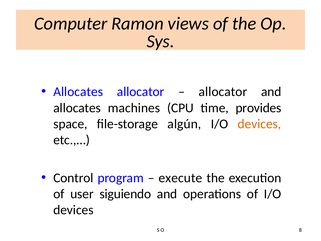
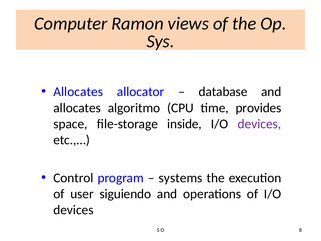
allocator: allocator -> database (223, 92)
machines: machines -> algoritmo (134, 108)
algún: algún -> inside (185, 124)
devices colour: orange -> purple (260, 124)
execute: execute -> systems (181, 178)
